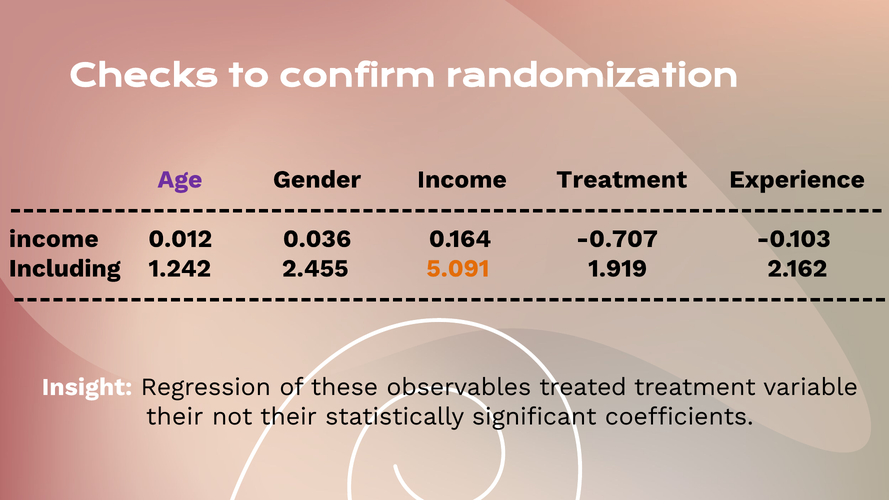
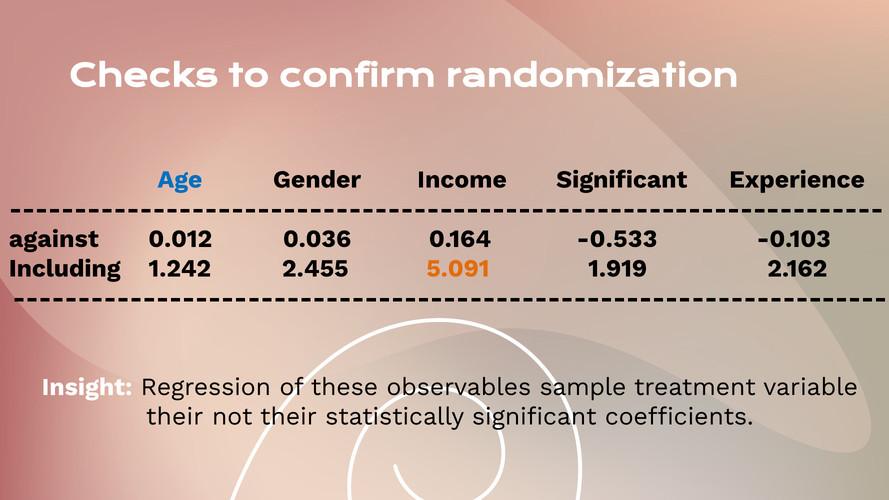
Age colour: purple -> blue (180, 179)
Income Treatment: Treatment -> Significant (622, 179)
income: income -> against (54, 239)
-0.707: -0.707 -> -0.533 (617, 239)
treated: treated -> sample (583, 387)
